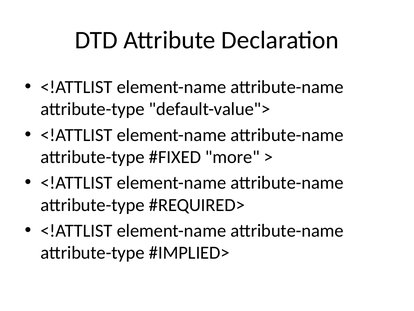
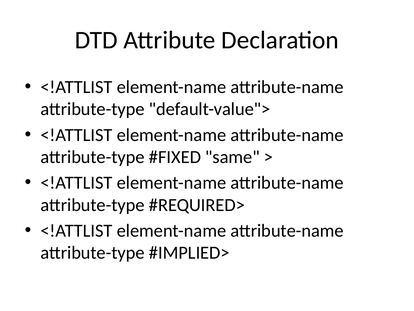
more: more -> same (233, 157)
